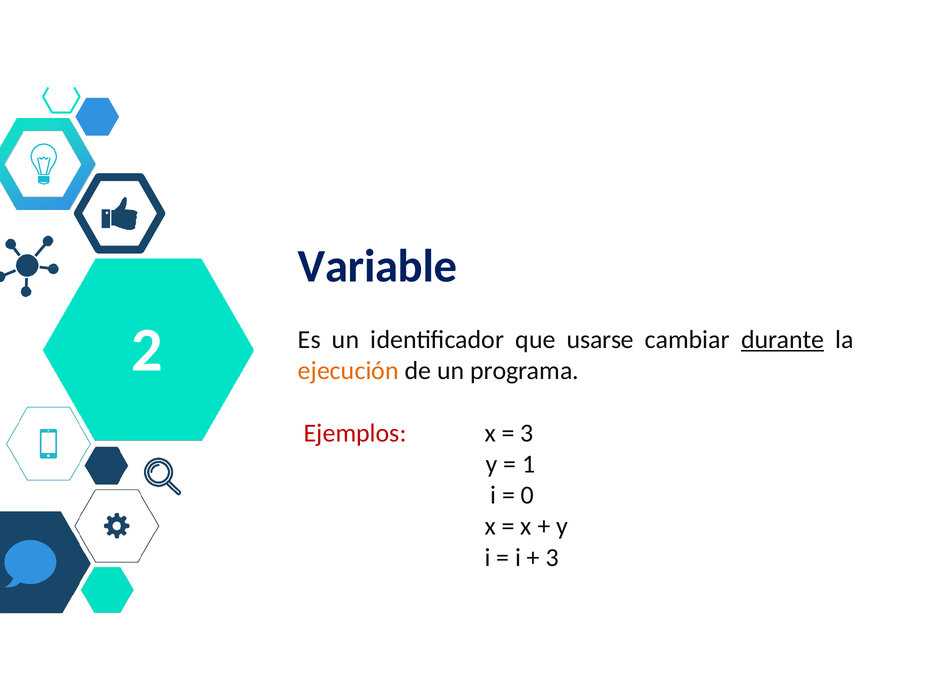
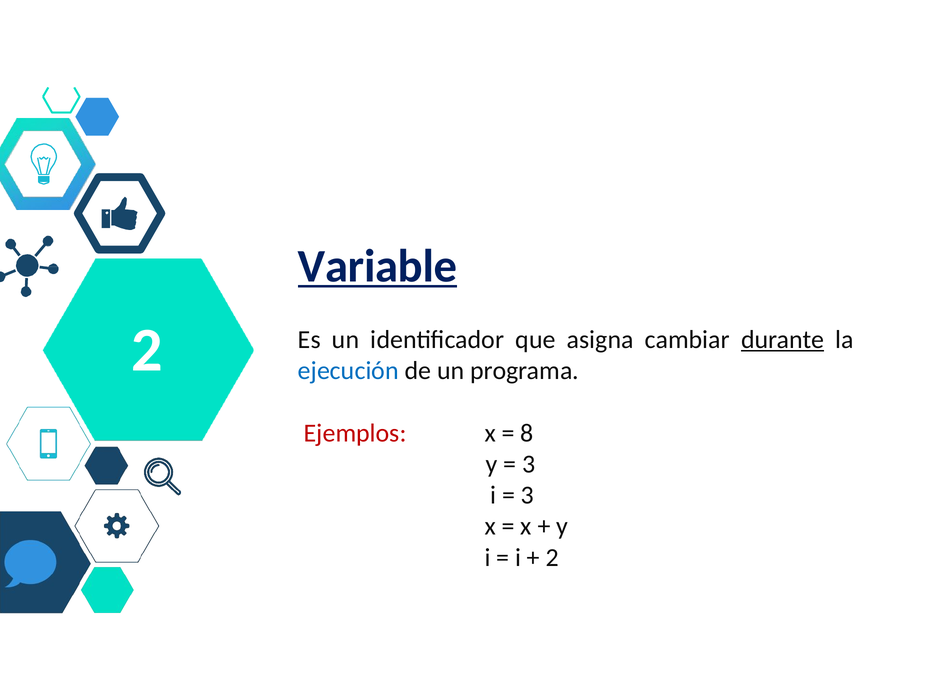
Variable underline: none -> present (378, 266)
usarse: usarse -> asigna (600, 340)
ejecución colour: orange -> blue (348, 371)
3: 3 -> 8 (527, 433)
1: 1 -> 3 (529, 464)
0: 0 -> 3 (527, 495)
3: 3 -> 2 (552, 557)
